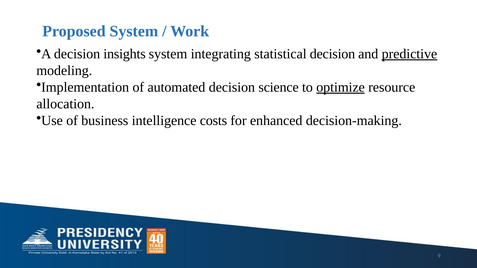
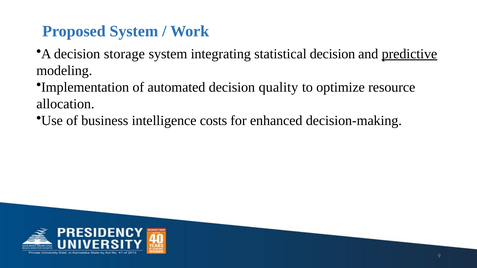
insights: insights -> storage (124, 54)
science: science -> quality (278, 87)
optimize underline: present -> none (341, 87)
